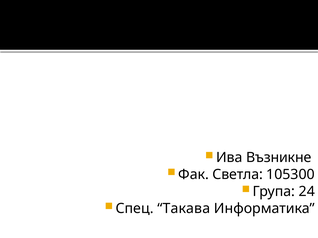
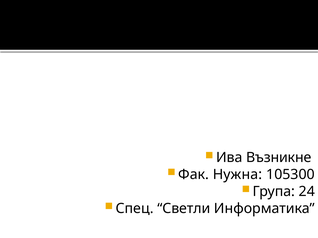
Светла: Светла -> Нужна (237, 175)
Такава: Такава -> Светли (184, 209)
